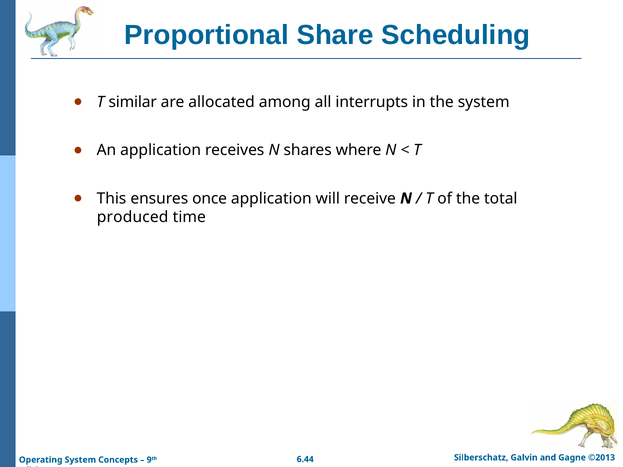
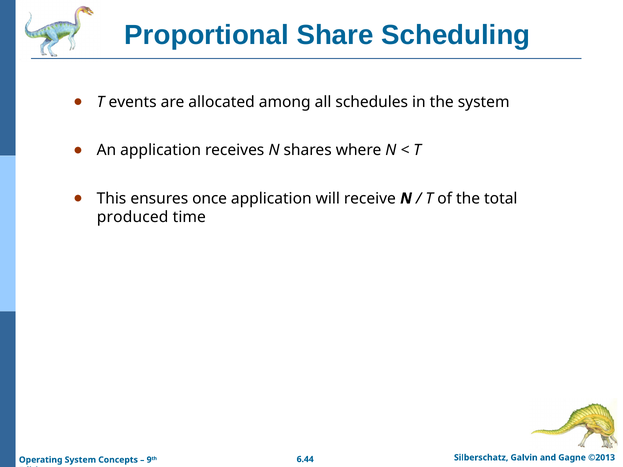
similar: similar -> events (133, 102)
interrupts: interrupts -> schedules (372, 102)
